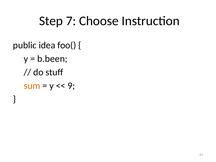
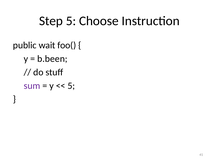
Step 7: 7 -> 5 (71, 21)
idea: idea -> wait (47, 45)
sum colour: orange -> purple (32, 86)
9: 9 -> 5 (71, 86)
